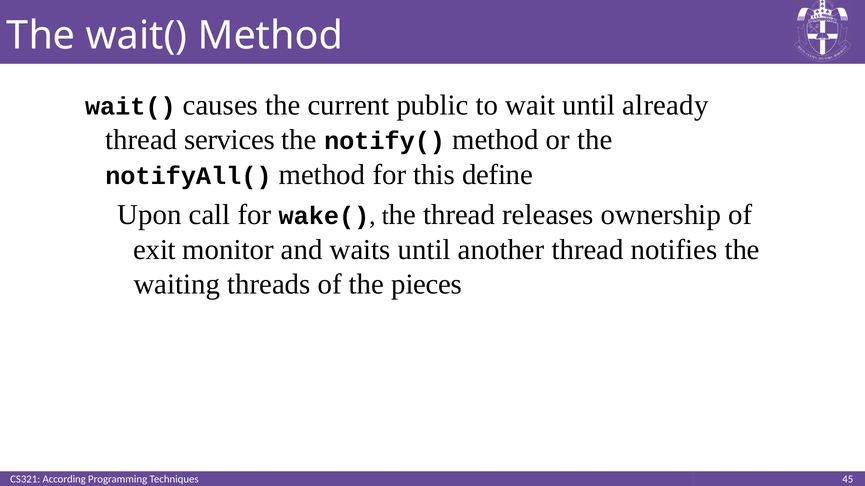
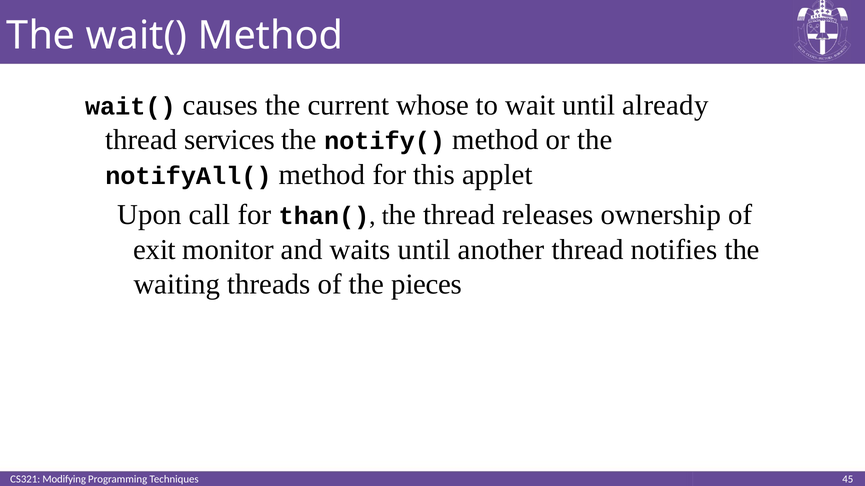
public: public -> whose (433, 105)
define: define -> applet (497, 175)
wake(: wake( -> than( (324, 216)
According: According -> Modifying (64, 480)
